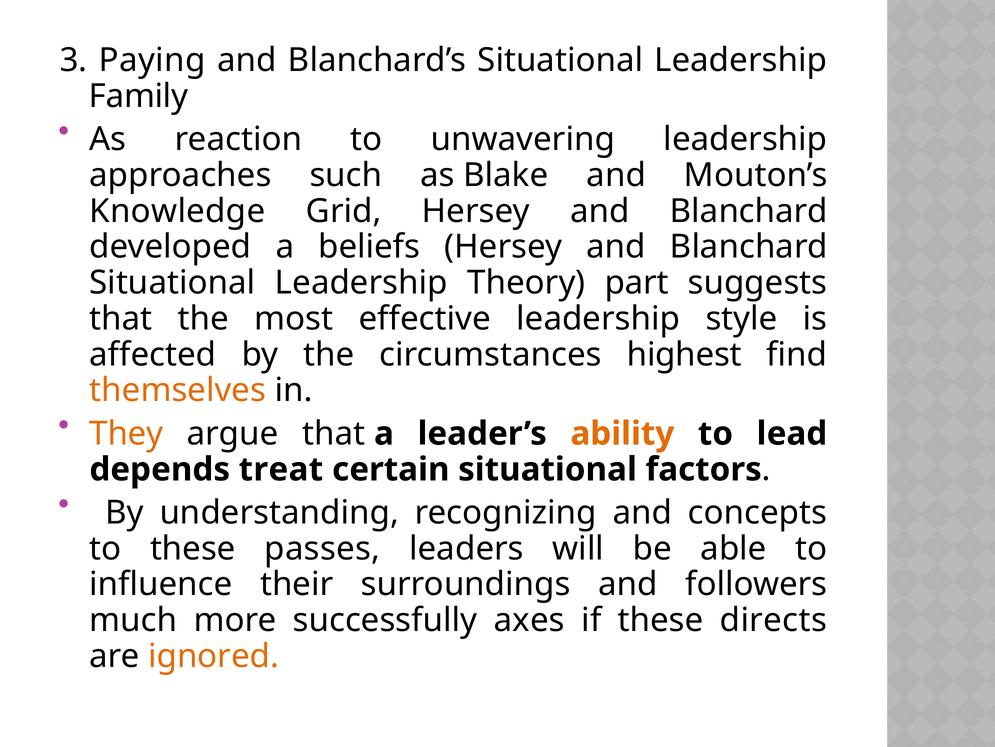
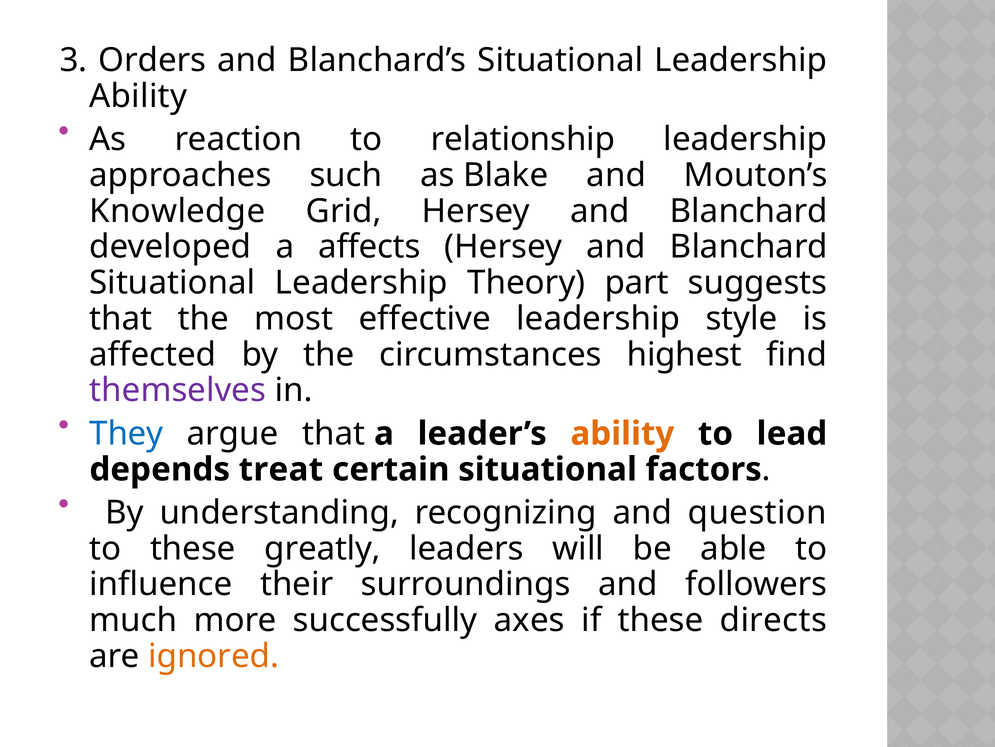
Paying: Paying -> Orders (152, 60)
Family: Family -> Ability (138, 96)
unwavering: unwavering -> relationship (523, 139)
beliefs: beliefs -> affects (369, 247)
themselves colour: orange -> purple (178, 390)
They colour: orange -> blue (126, 433)
concepts: concepts -> question (757, 512)
passes: passes -> greatly (323, 548)
